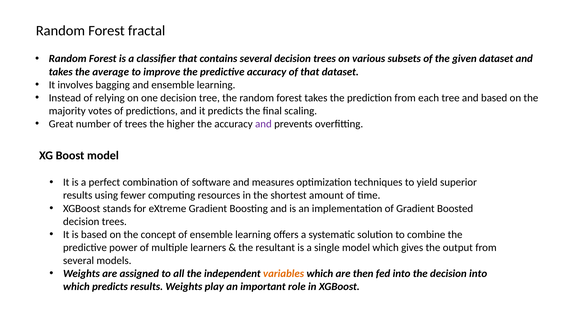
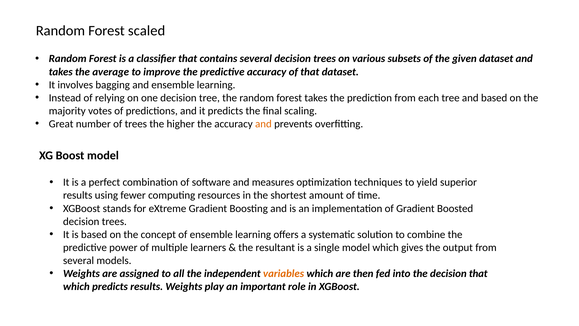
fractal: fractal -> scaled (147, 31)
and colour: purple -> orange (263, 124)
decision into: into -> that (478, 273)
